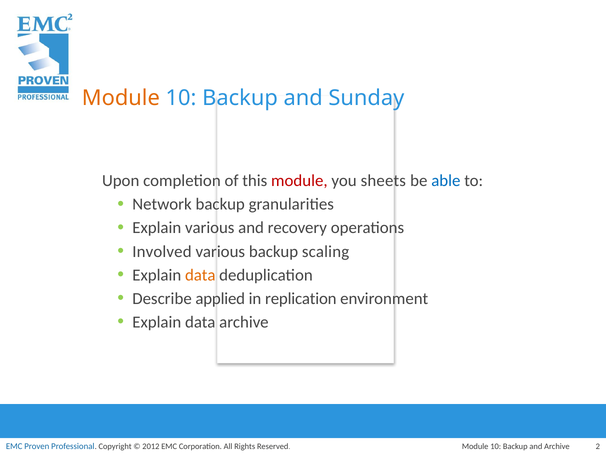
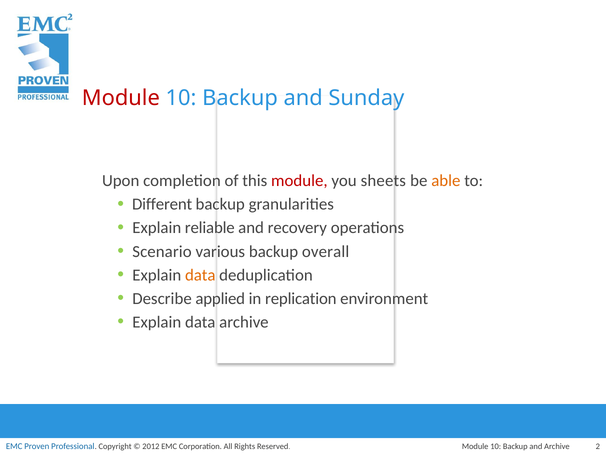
Module colour: orange -> red (121, 98)
able colour: blue -> orange (446, 181)
Network: Network -> Different (162, 205)
Explain various: various -> reliable (210, 228)
Involved: Involved -> Scenario (162, 252)
scaling: scaling -> overall (326, 252)
